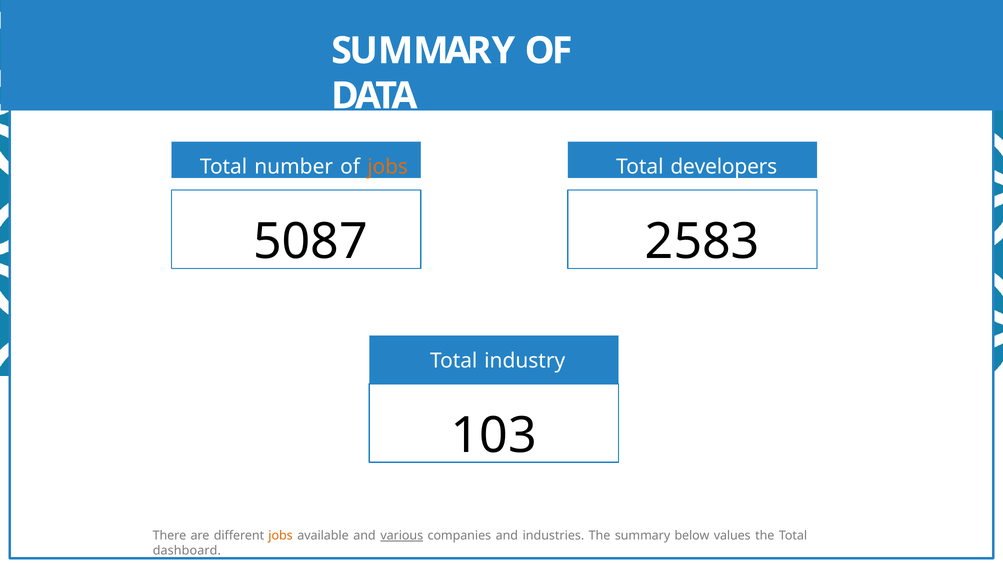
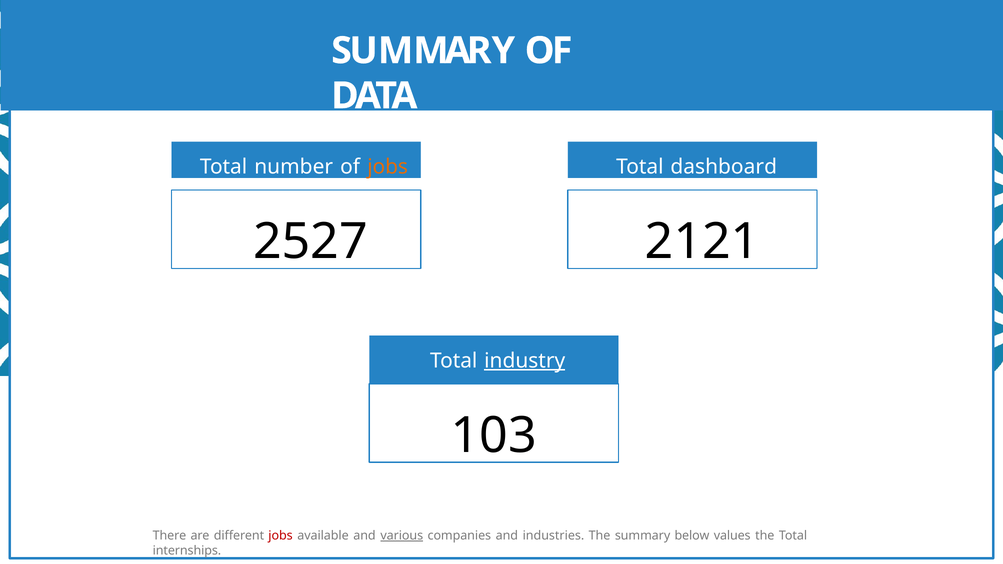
developers: developers -> dashboard (724, 167)
5087: 5087 -> 2527 (310, 242)
2583: 2583 -> 2121 (702, 242)
industry underline: none -> present (525, 361)
jobs colour: orange -> red (281, 536)
dashboard: dashboard -> internships (187, 551)
